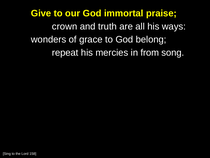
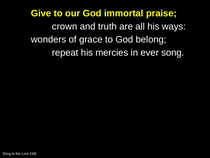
from: from -> ever (150, 52)
